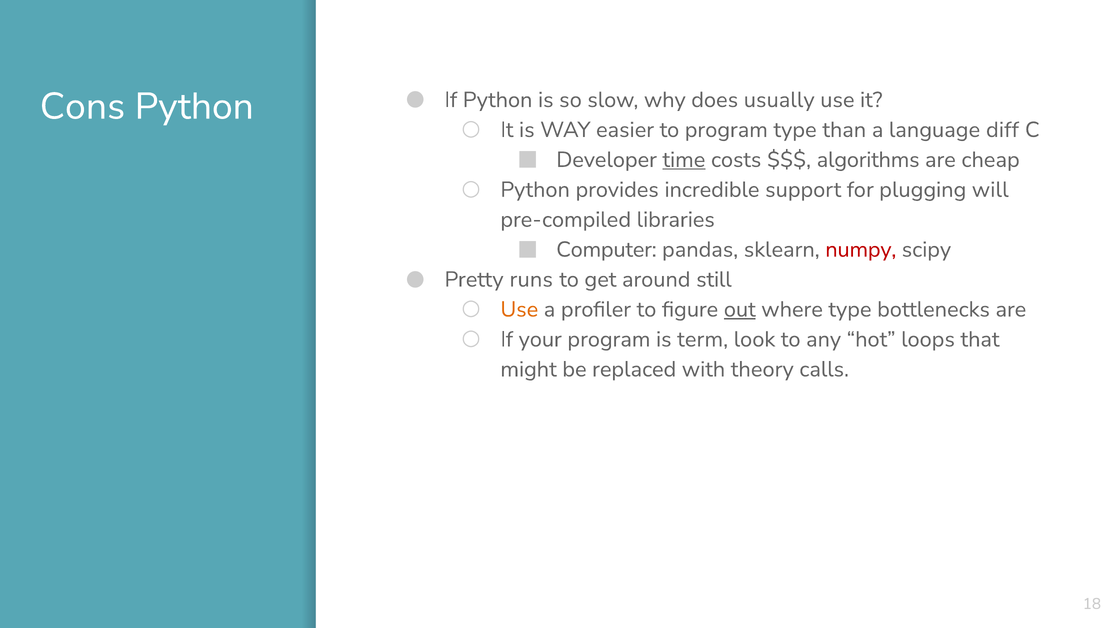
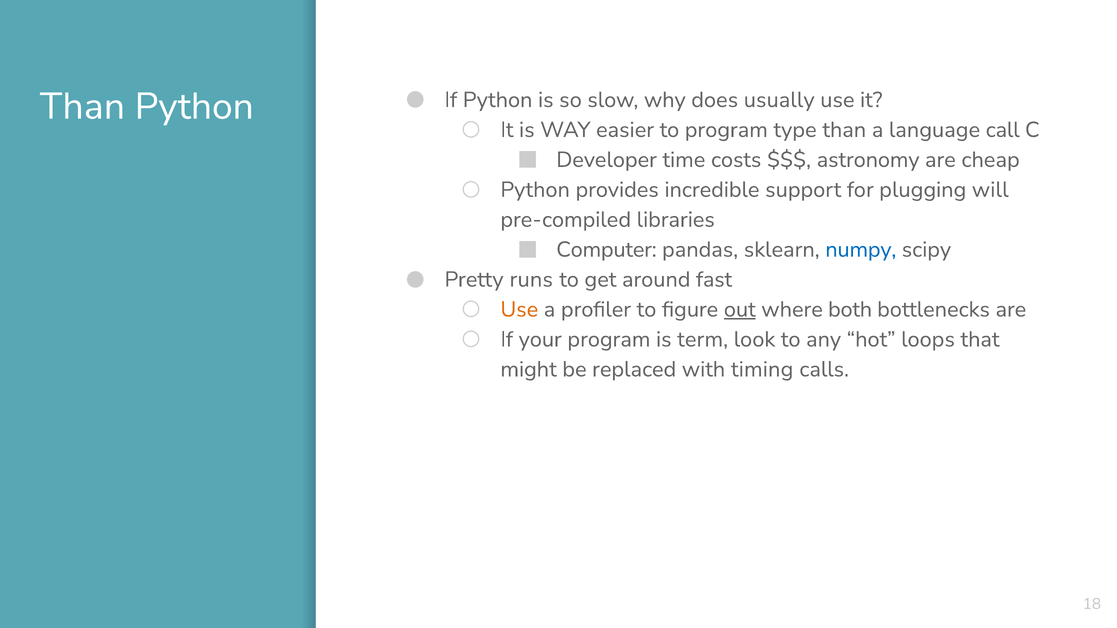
Cons: Cons -> Than (82, 106)
diff: diff -> call (1003, 130)
time underline: present -> none (684, 160)
algorithms: algorithms -> astronomy (868, 160)
numpy colour: red -> blue (861, 250)
still: still -> fast (714, 280)
where type: type -> both (850, 310)
theory: theory -> timing (762, 369)
